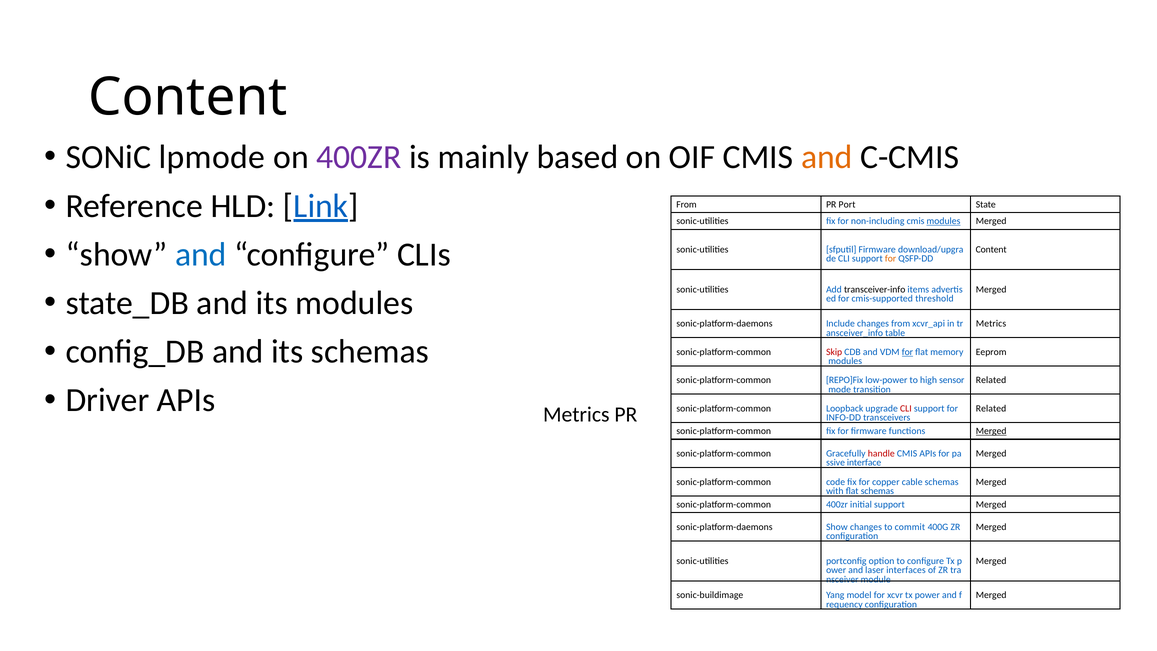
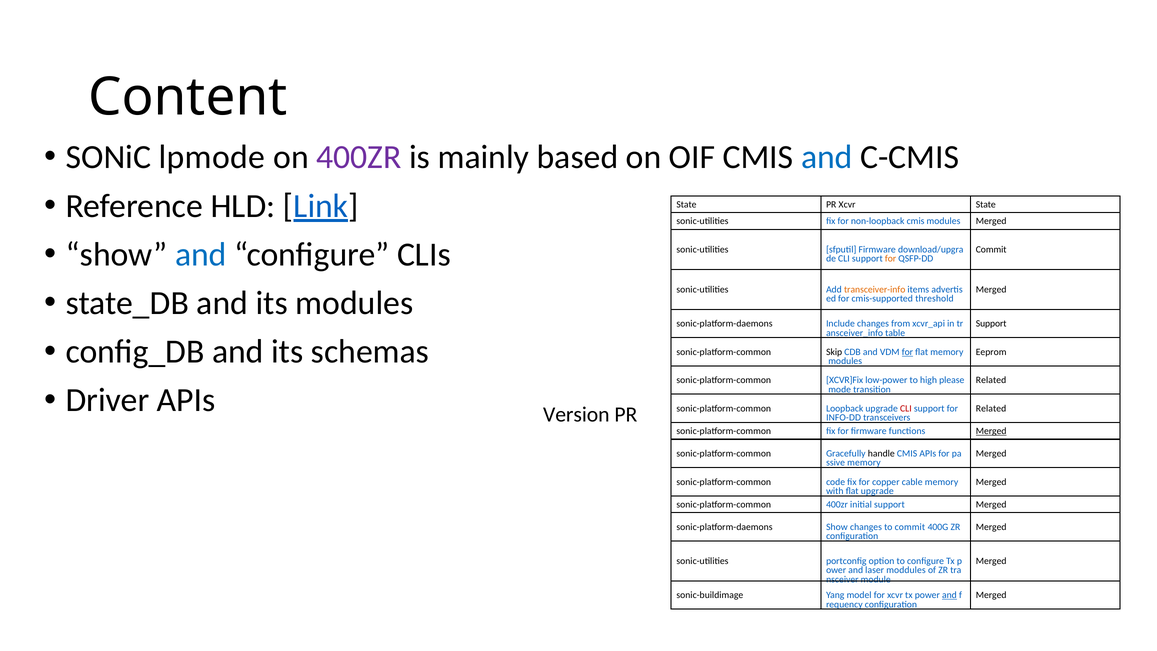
and colour: orange -> blue (827, 157)
From: From -> State (686, 204)
PR Port: Port -> Xcvr (847, 204)
non-including: non-including -> non-loopback (878, 221)
modules underline: present -> none (944, 221)
Content: Content -> Commit (991, 249)
transceiver-info colour: black -> orange (875, 289)
Metrics: Metrics -> Support (991, 324)
Skip colour: red -> black (834, 352)
REPO]Fix: REPO]Fix -> XCVR]Fix (845, 380)
sensor: sensor -> please (952, 380)
Metrics: Metrics -> Version (576, 414)
handle colour: red -> black (881, 453)
interface: interface -> memory (864, 463)
cable schemas: schemas -> memory (942, 482)
flat schemas: schemas -> upgrade (877, 491)
interfaces: interfaces -> moddules (906, 570)
and underline: none -> present (949, 595)
